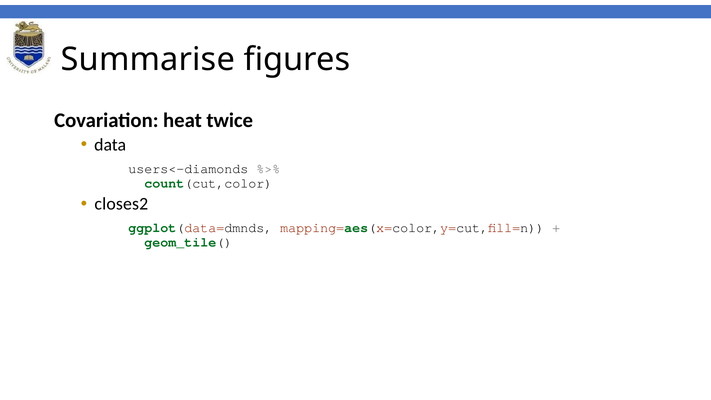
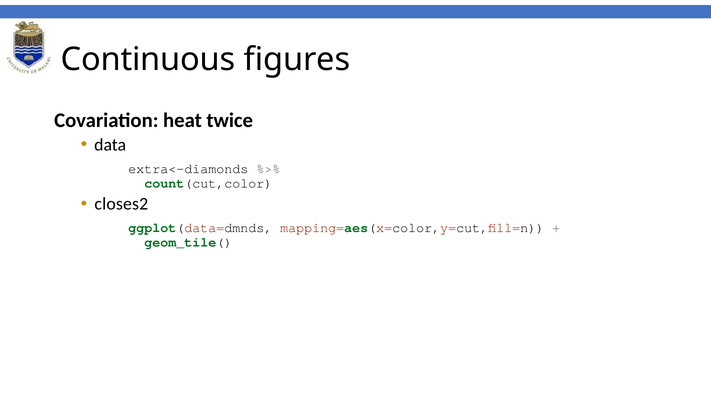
Summarise: Summarise -> Continuous (148, 60)
users<-diamonds: users<-diamonds -> extra<-diamonds (188, 169)
